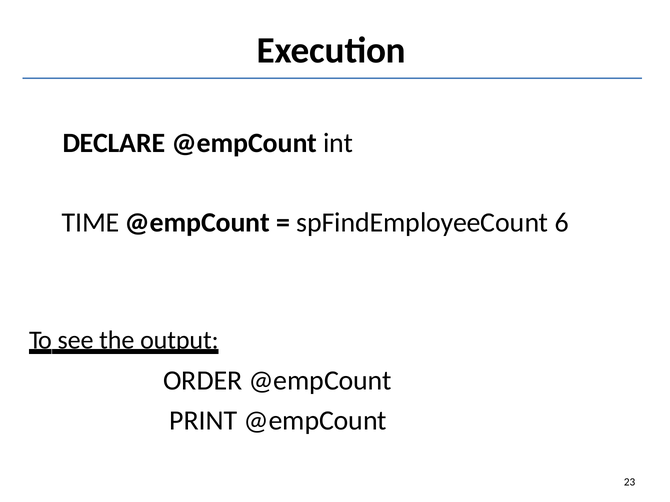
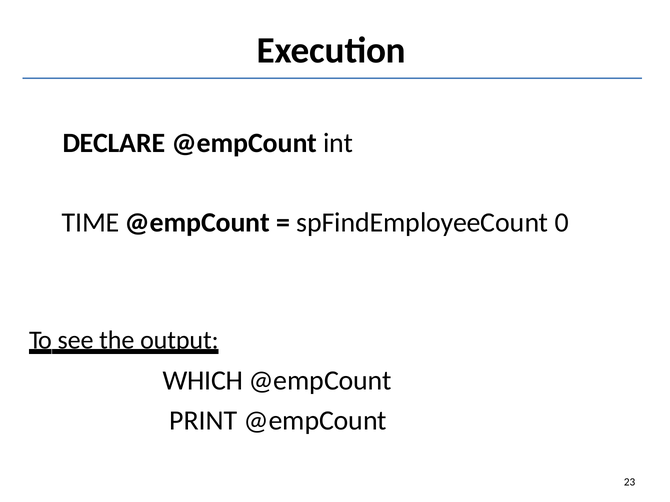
6: 6 -> 0 (562, 223)
ORDER: ORDER -> WHICH (203, 381)
